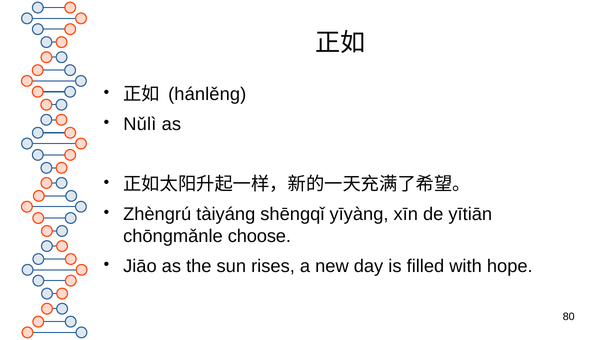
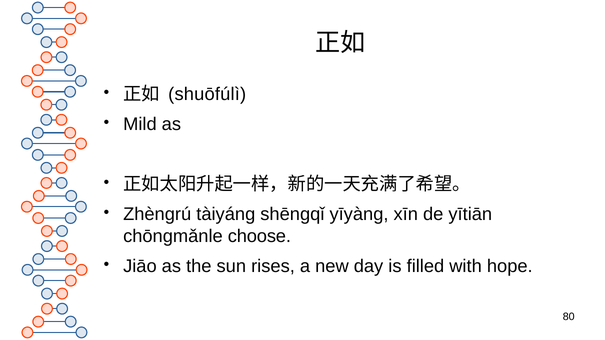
hánlěng: hánlěng -> shuōfúlì (207, 94)
Nǔlì: Nǔlì -> Mild (140, 124)
